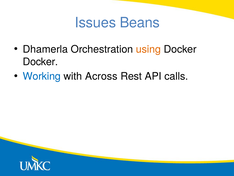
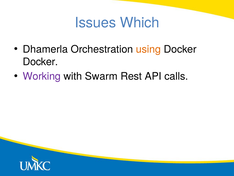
Beans: Beans -> Which (140, 23)
Working colour: blue -> purple (42, 76)
Across: Across -> Swarm (101, 76)
